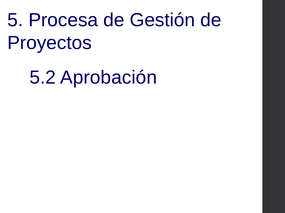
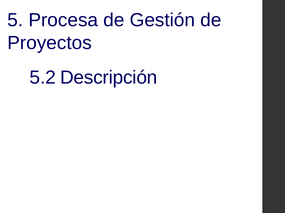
Aprobación: Aprobación -> Descripción (109, 78)
